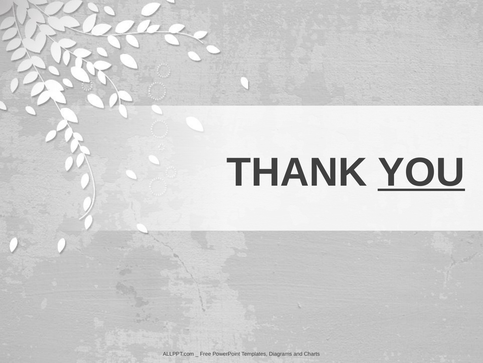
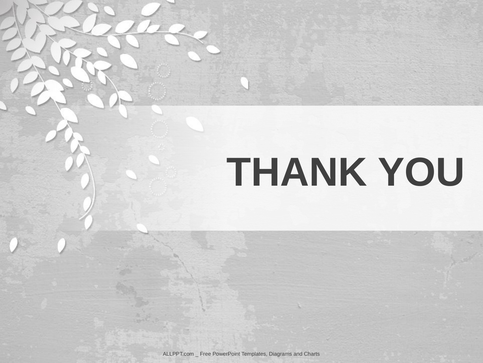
YOU underline: present -> none (421, 172)
